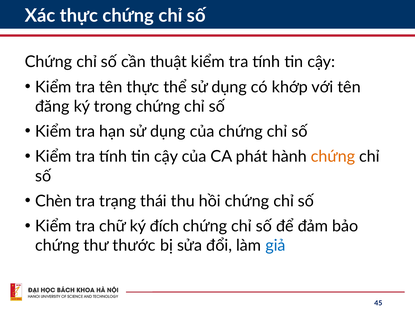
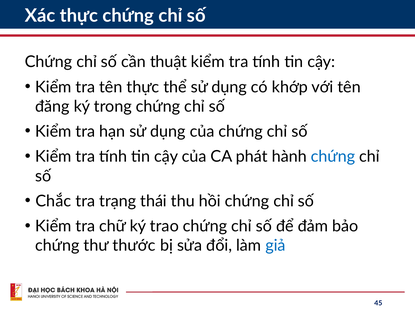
chứng colour: orange -> blue (333, 157)
Chèn: Chèn -> Chắc (53, 201)
đích: đích -> trao (164, 226)
